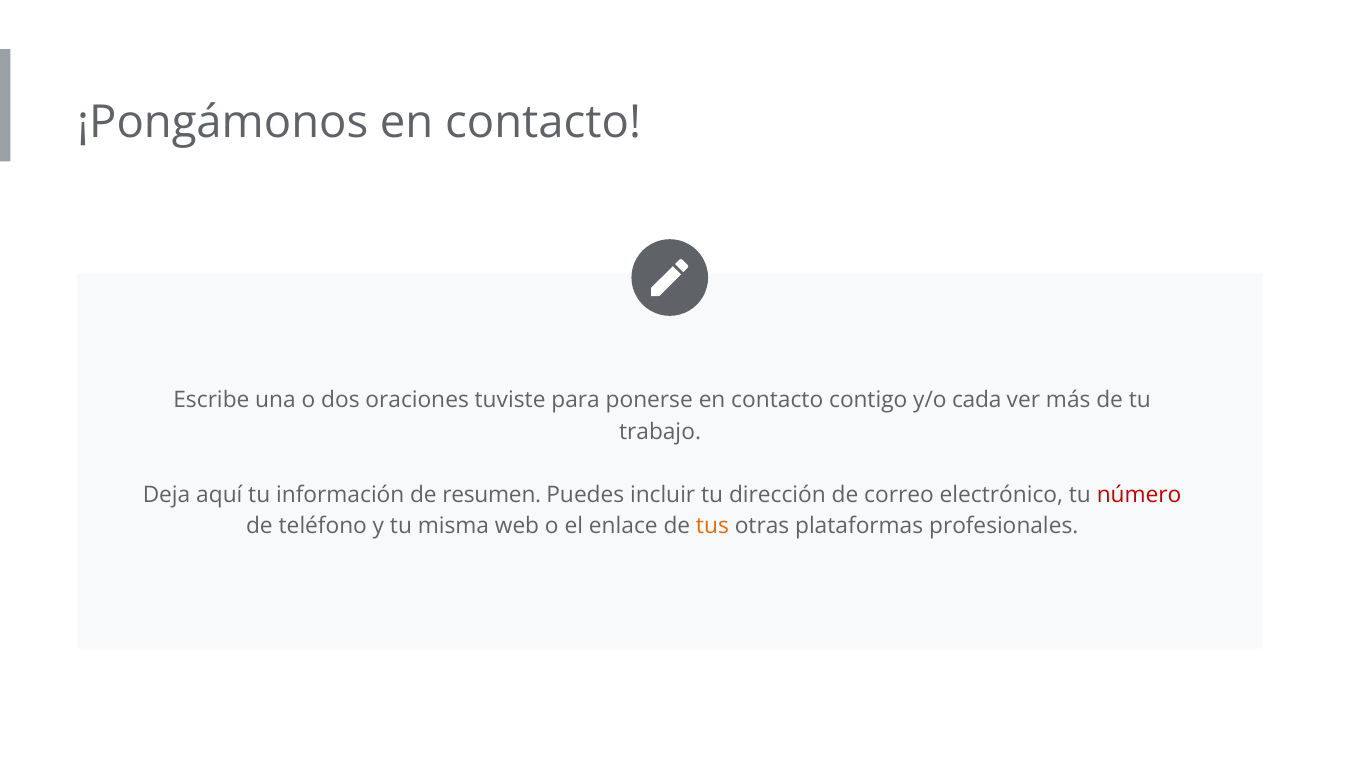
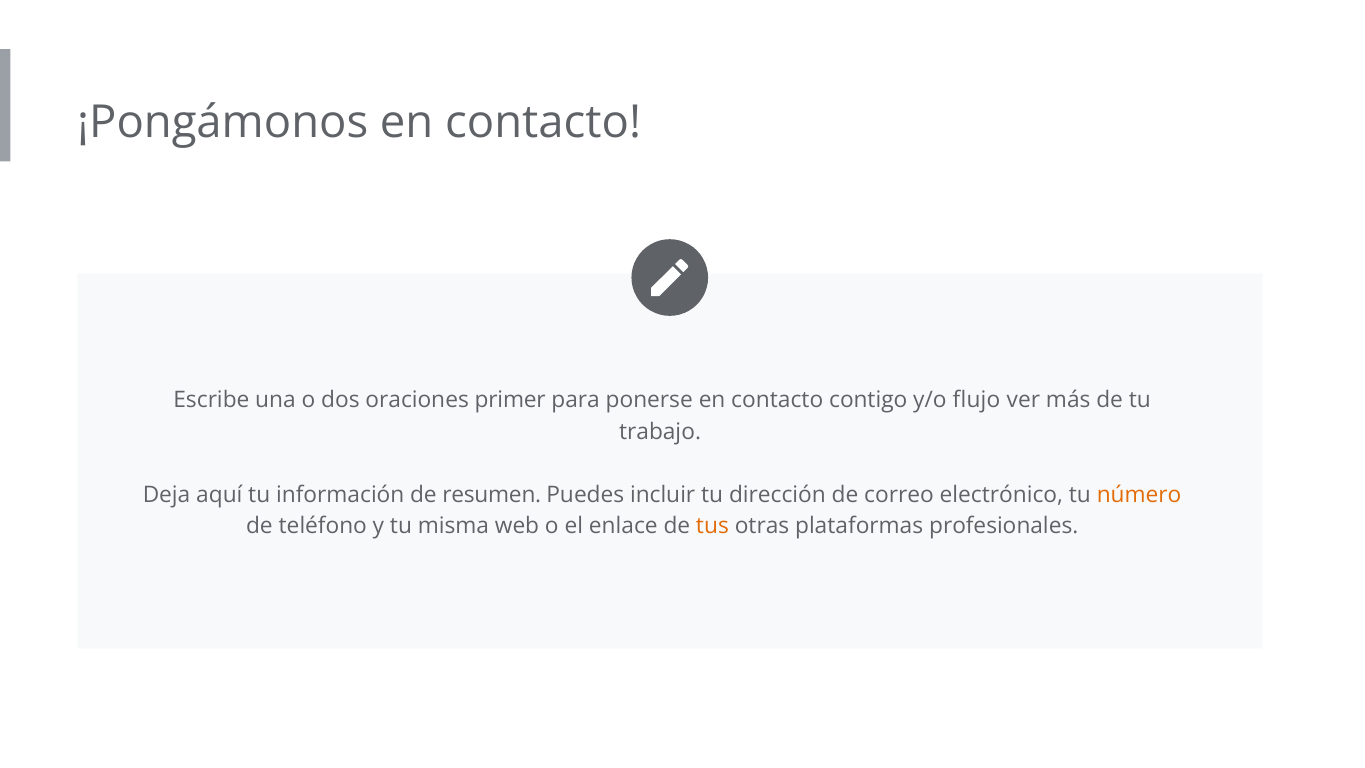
tuviste: tuviste -> primer (510, 400)
cada: cada -> flujo (977, 400)
número colour: red -> orange (1139, 495)
